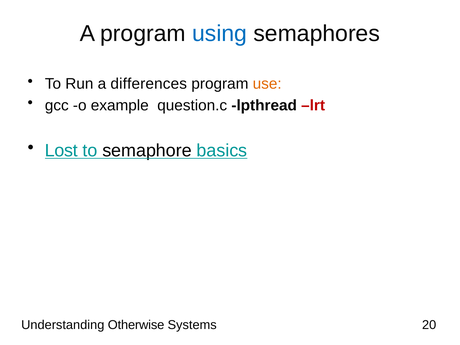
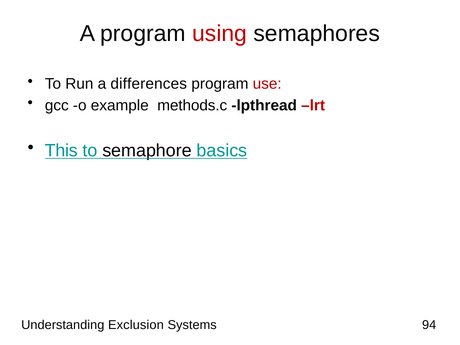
using colour: blue -> red (220, 33)
use colour: orange -> red (267, 84)
question.c: question.c -> methods.c (192, 105)
Lost: Lost -> This (61, 150)
Otherwise: Otherwise -> Exclusion (136, 325)
20: 20 -> 94 (429, 325)
